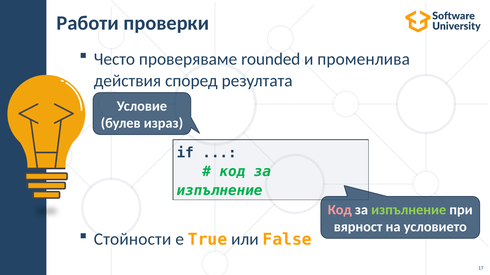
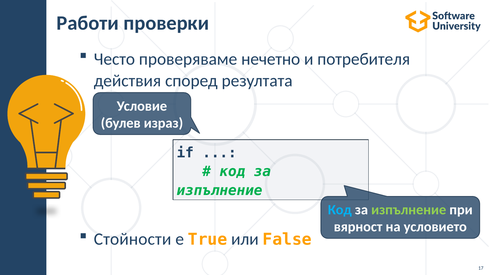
rounded: rounded -> нечетно (271, 59)
променлива: променлива -> потребителя (364, 59)
Код colour: pink -> light blue (340, 210)
